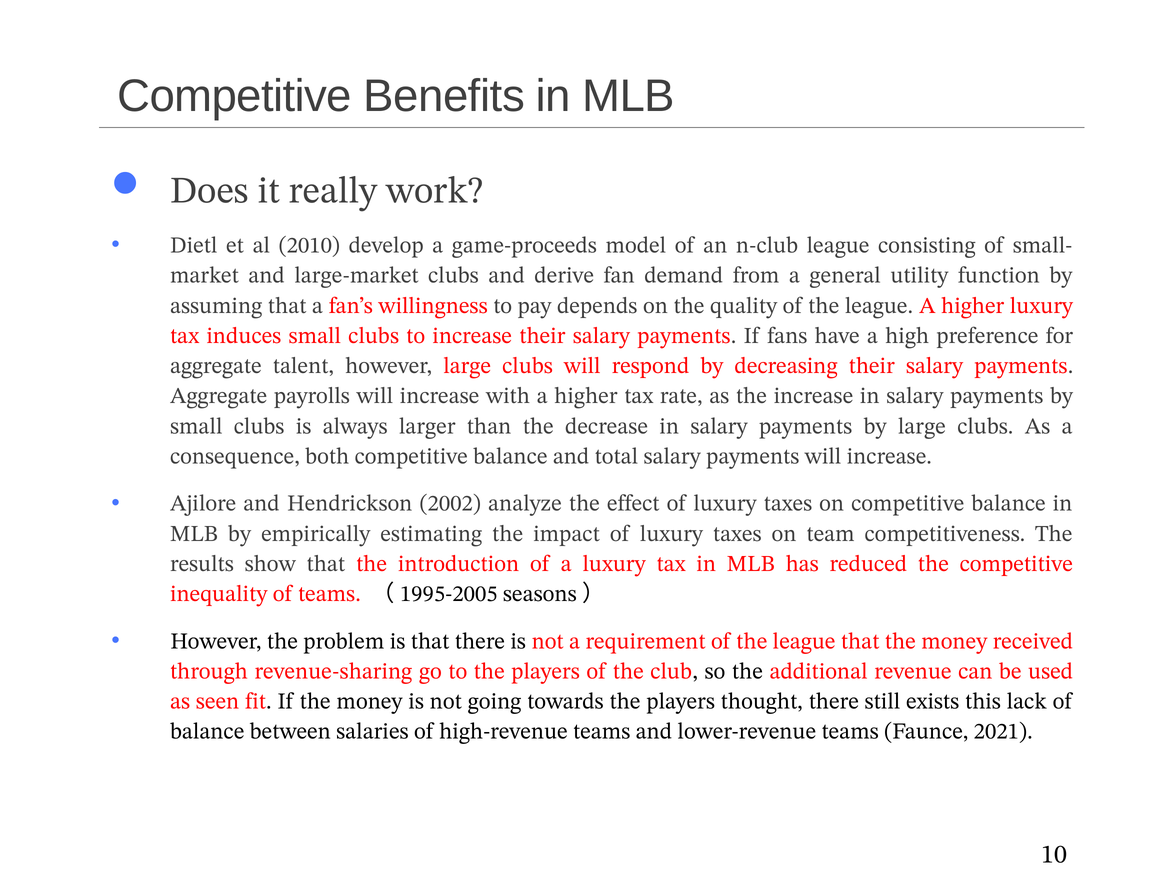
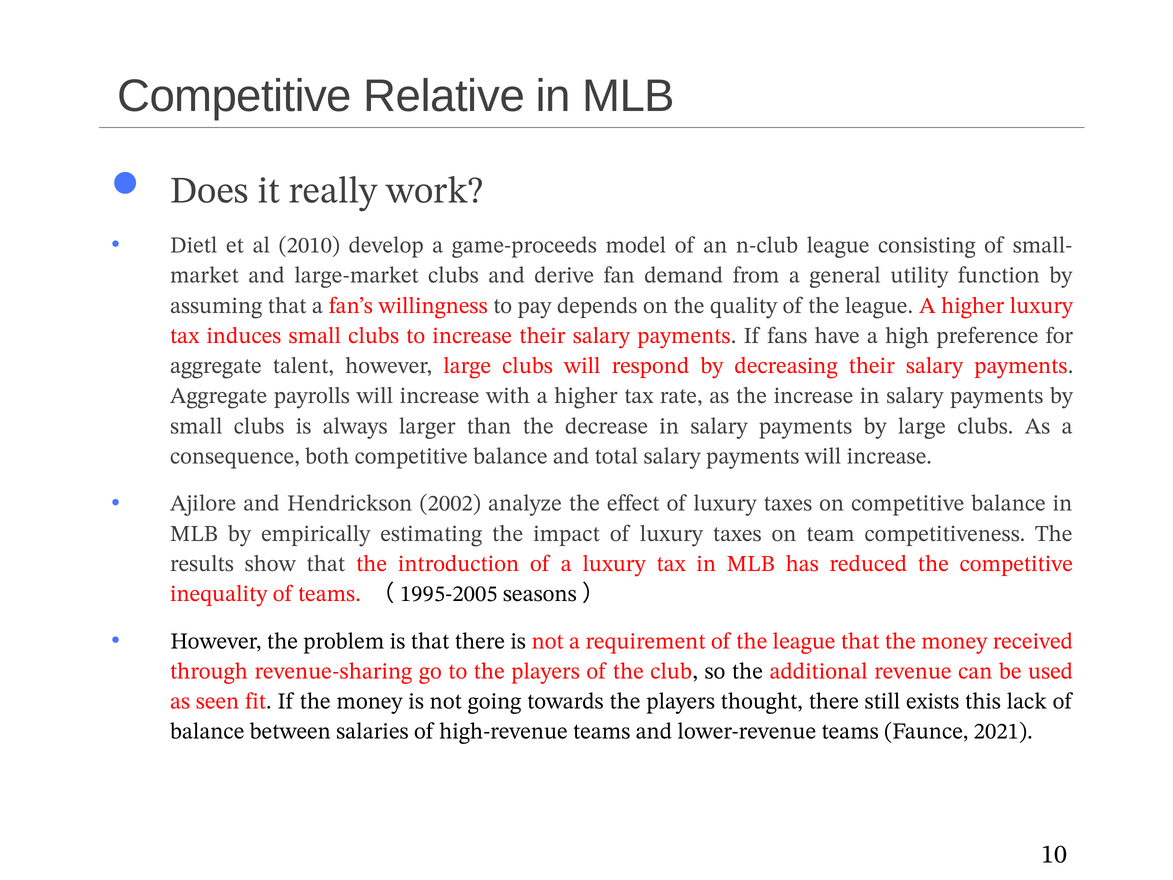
Benefits: Benefits -> Relative (444, 96)
